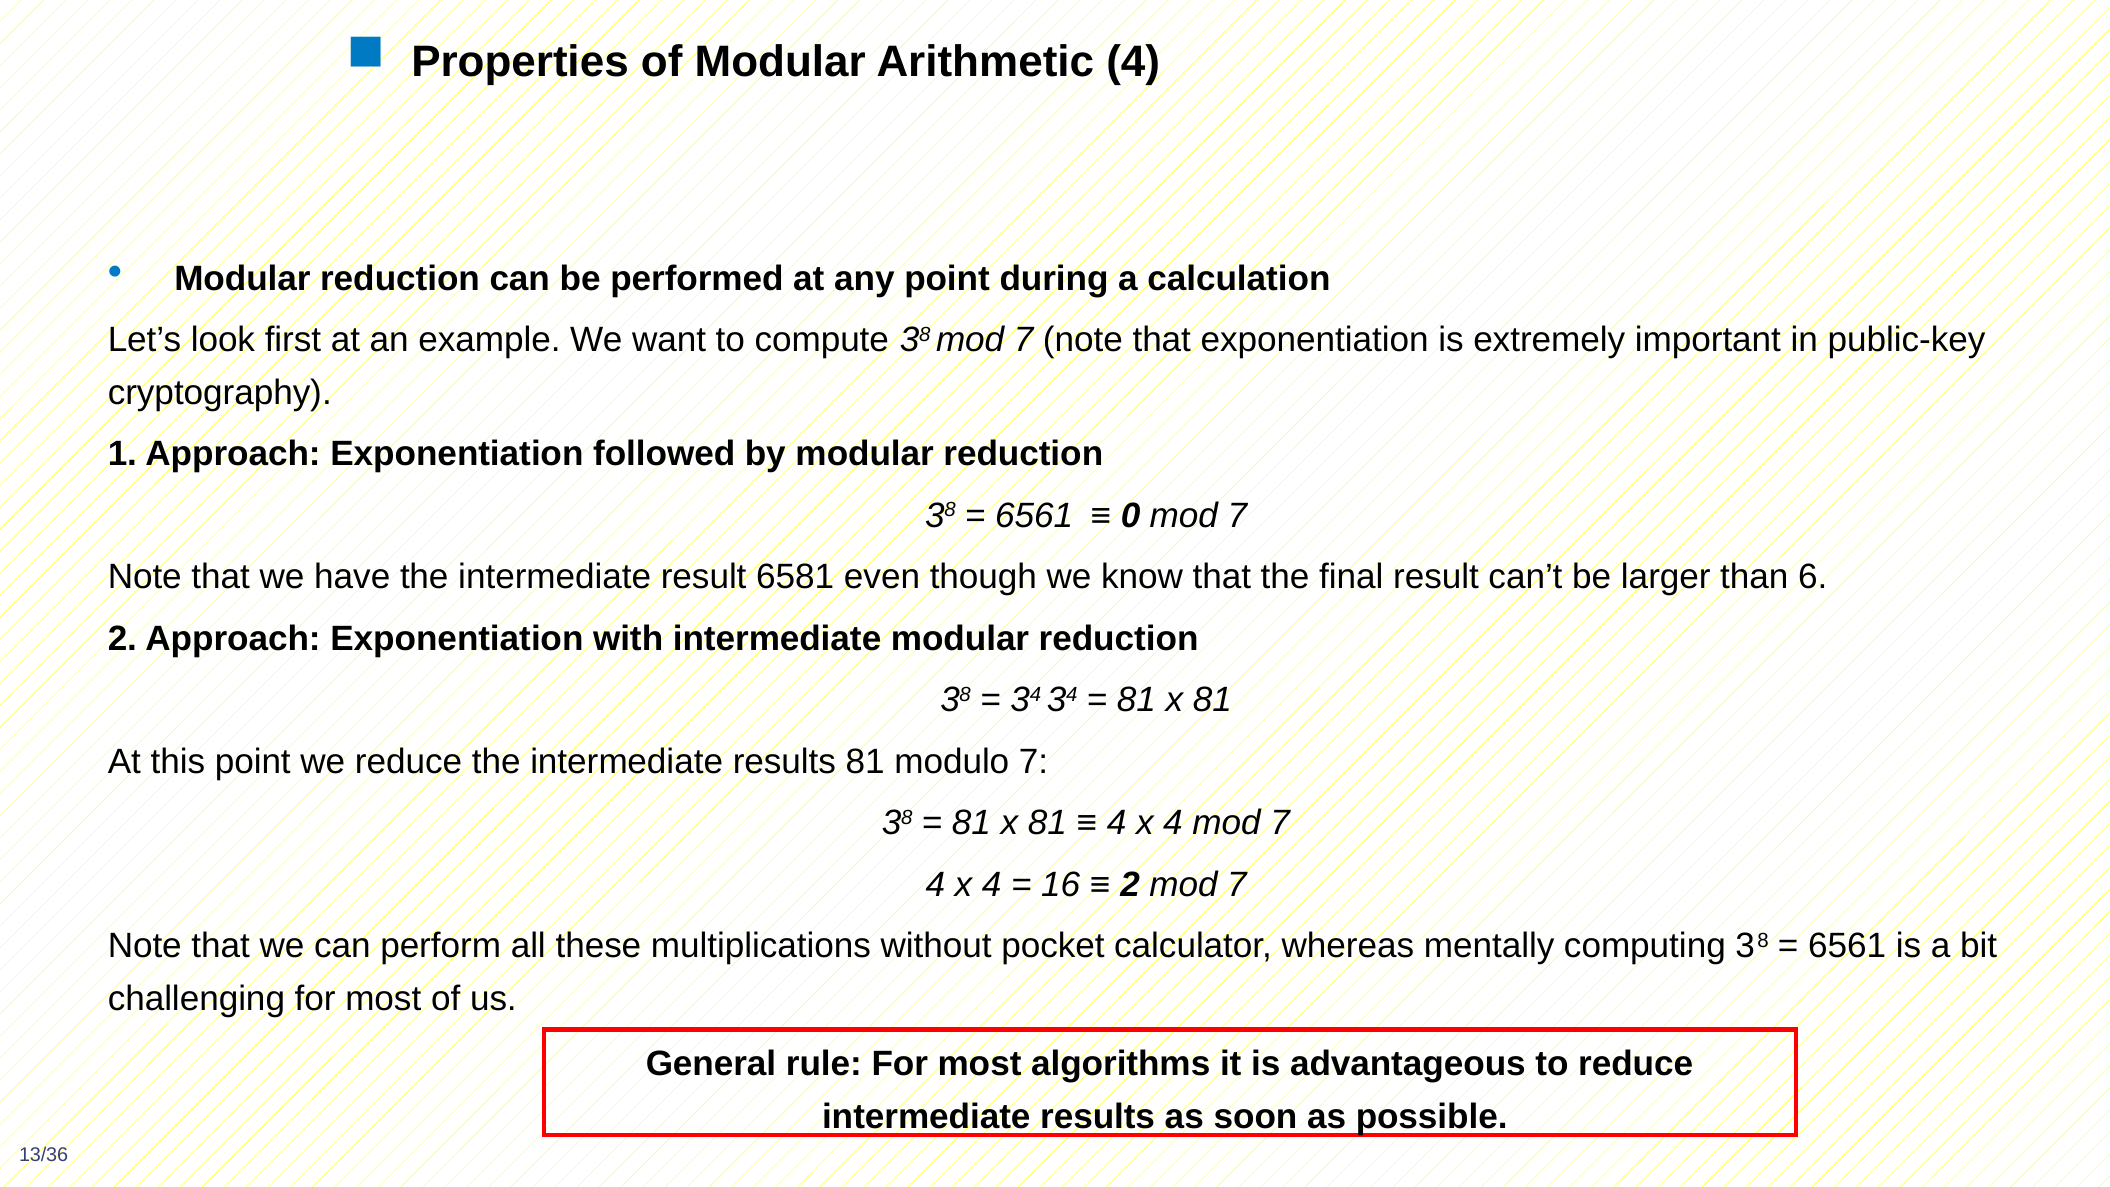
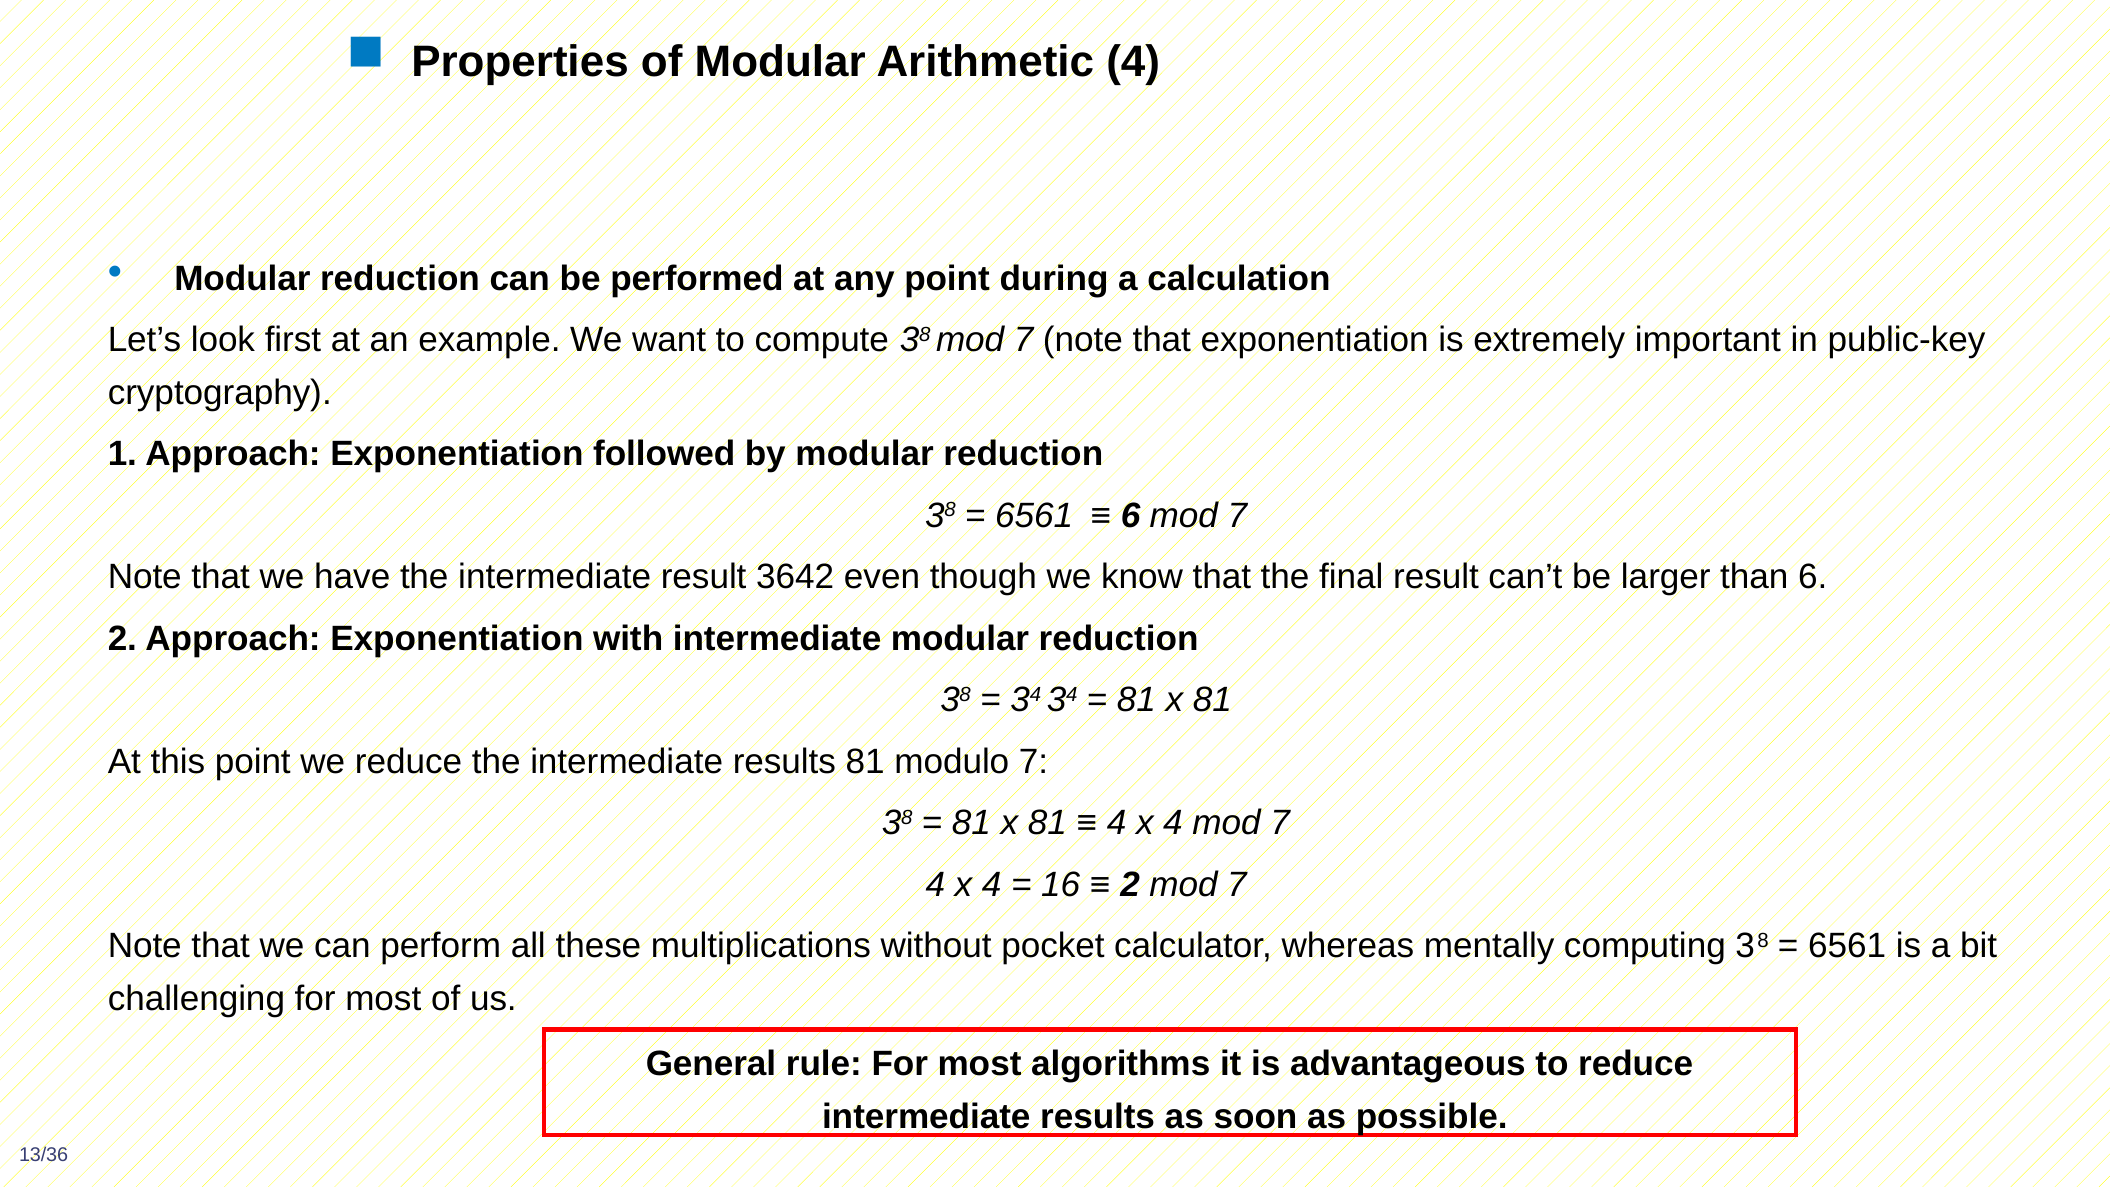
6561≡ 0: 0 -> 6 (1131, 516)
6581: 6581 -> 3642 (795, 577)
